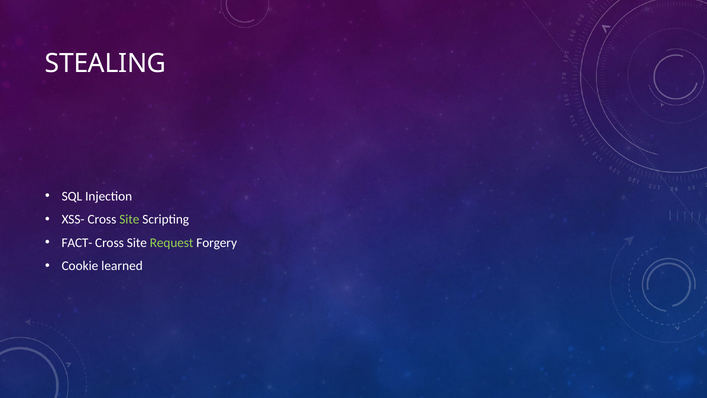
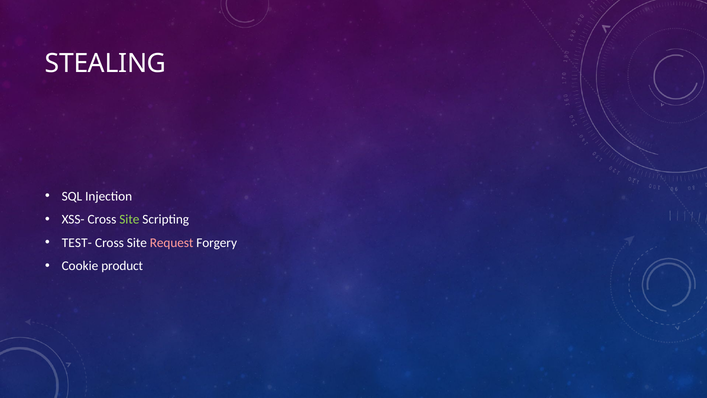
FACT-: FACT- -> TEST- (77, 243)
Request colour: light green -> pink (172, 243)
learned: learned -> product (122, 266)
